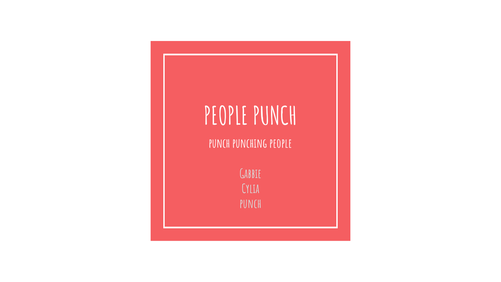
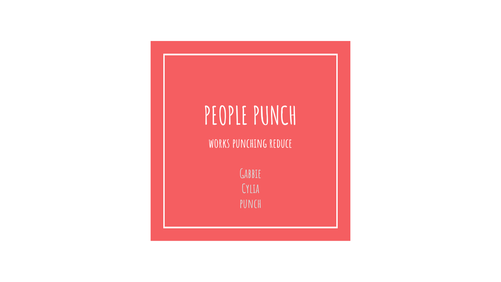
punch: punch -> works (219, 144)
punching people: people -> reduce (281, 144)
